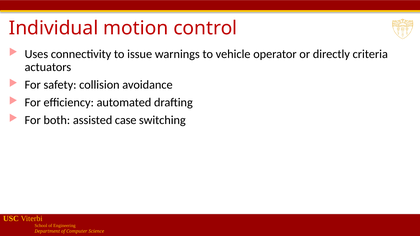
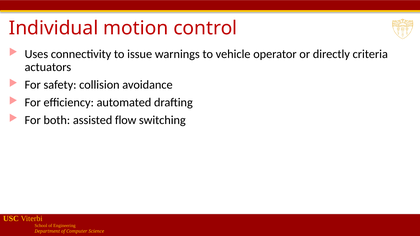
case: case -> flow (126, 120)
